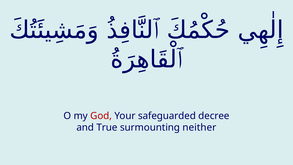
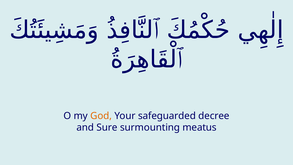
God colour: red -> orange (101, 116)
True: True -> Sure (107, 127)
neither: neither -> meatus (200, 127)
